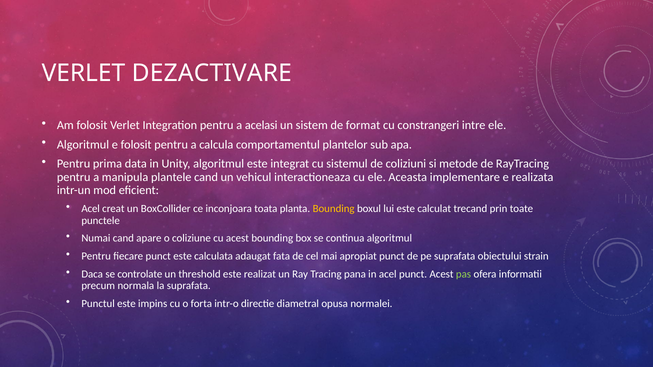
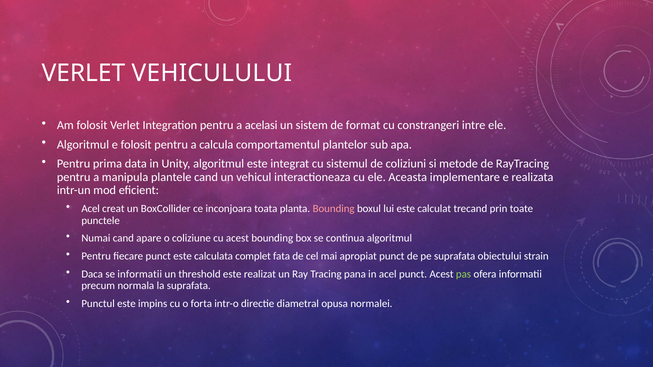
DEZACTIVARE: DEZACTIVARE -> VEHICULULUI (212, 73)
Bounding colour: yellow -> pink (334, 209)
adaugat: adaugat -> complet (253, 256)
se controlate: controlate -> informatii (140, 274)
